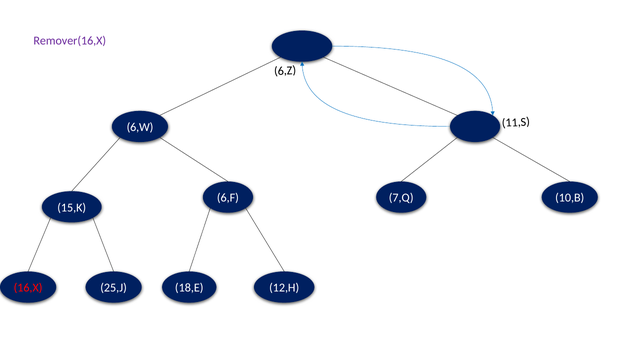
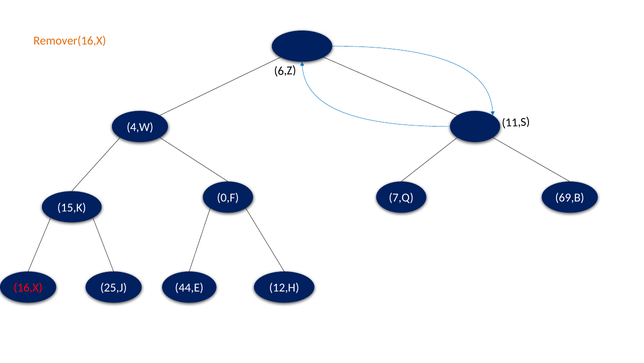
Remover(16,X colour: purple -> orange (70, 41)
6,W: 6,W -> 4,W (140, 127)
6,F: 6,F -> 0,F (228, 198)
10,B: 10,B -> 69,B (570, 198)
18,E: 18,E -> 44,E (189, 287)
